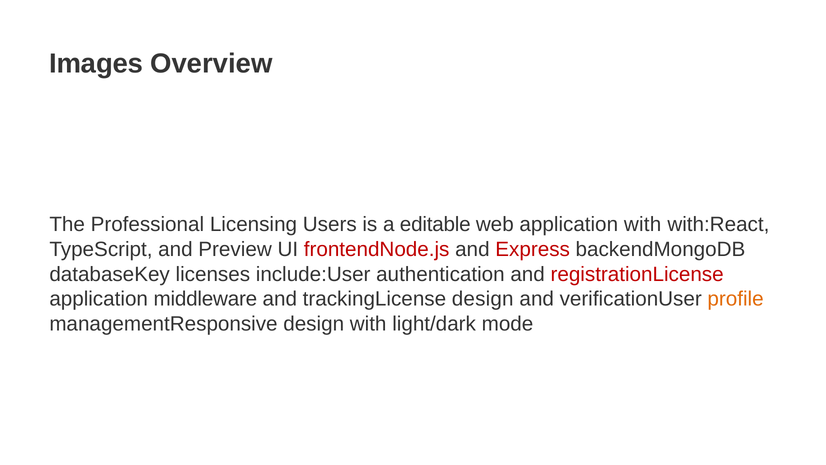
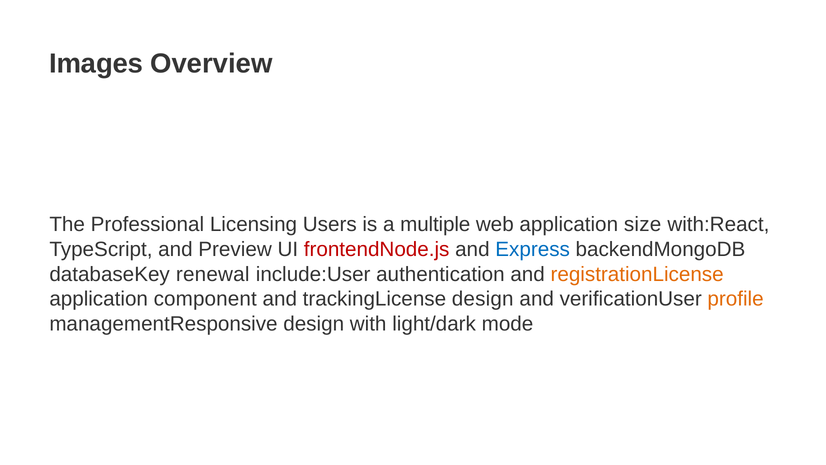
editable: editable -> multiple (435, 224)
application with: with -> size (643, 224)
Express colour: red -> blue (533, 249)
licenses: licenses -> renewal (213, 274)
registrationLicense colour: red -> orange (637, 274)
middleware: middleware -> component (205, 299)
